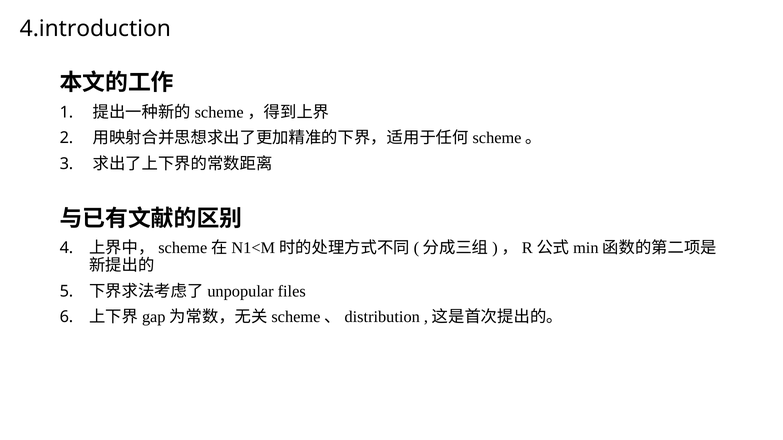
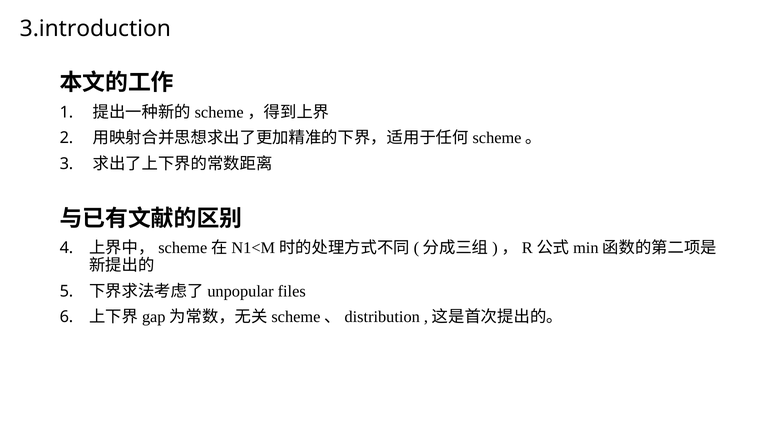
4.introduction: 4.introduction -> 3.introduction (95, 29)
